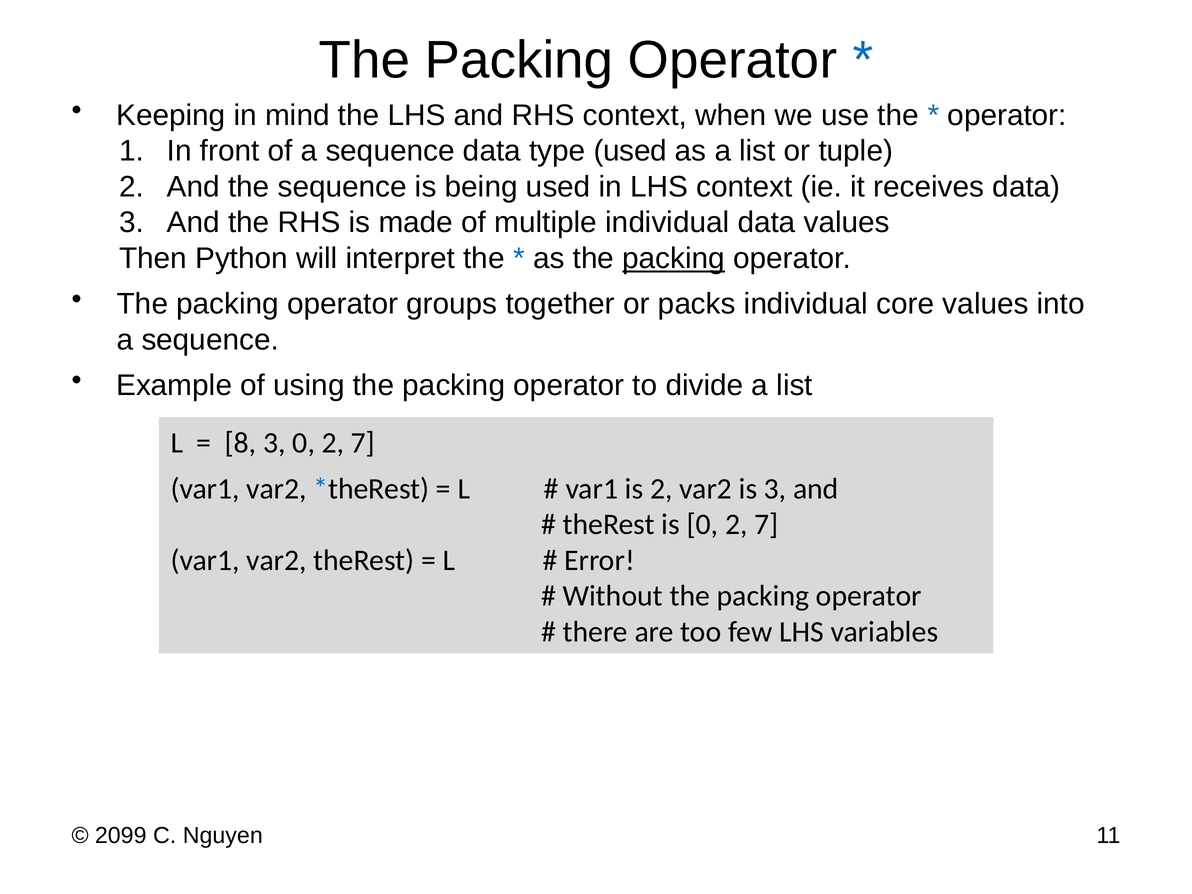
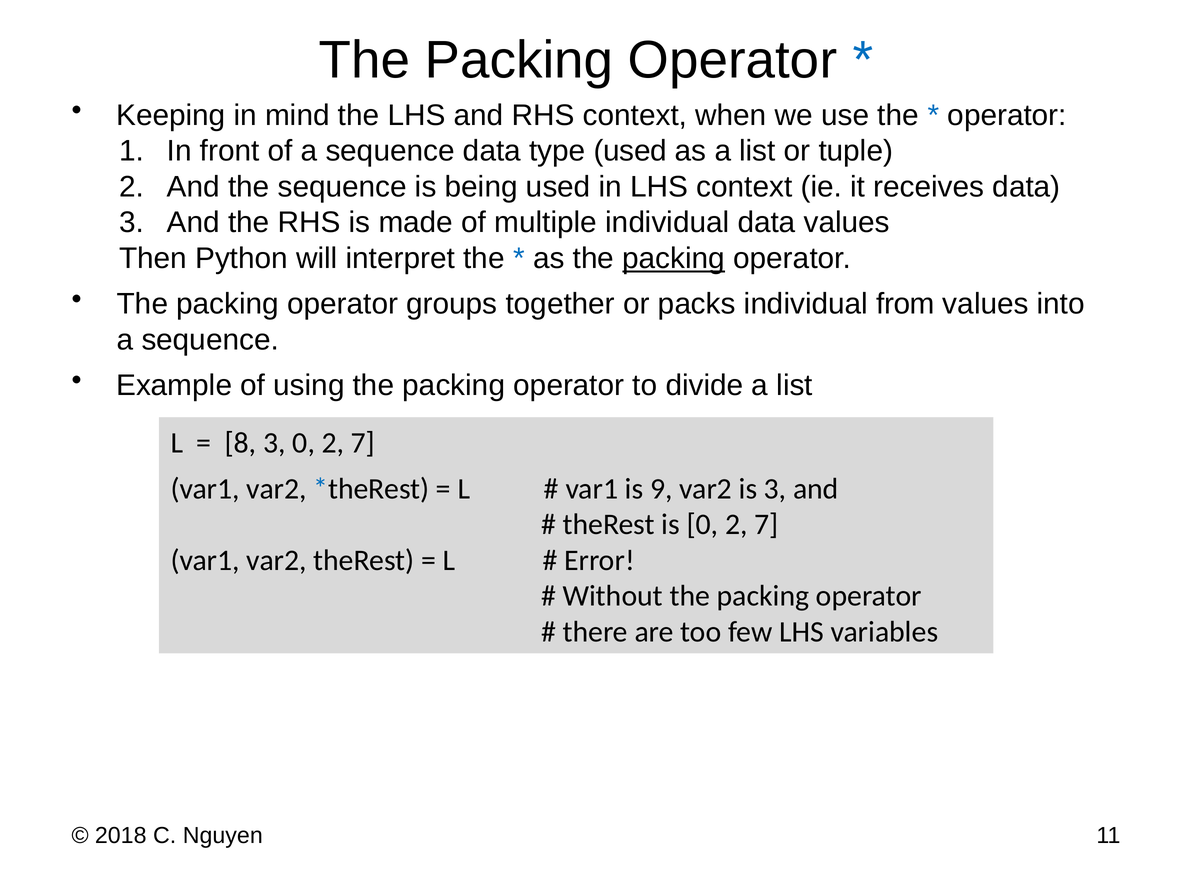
core: core -> from (905, 304)
is 2: 2 -> 9 (661, 489)
2099: 2099 -> 2018 (121, 836)
